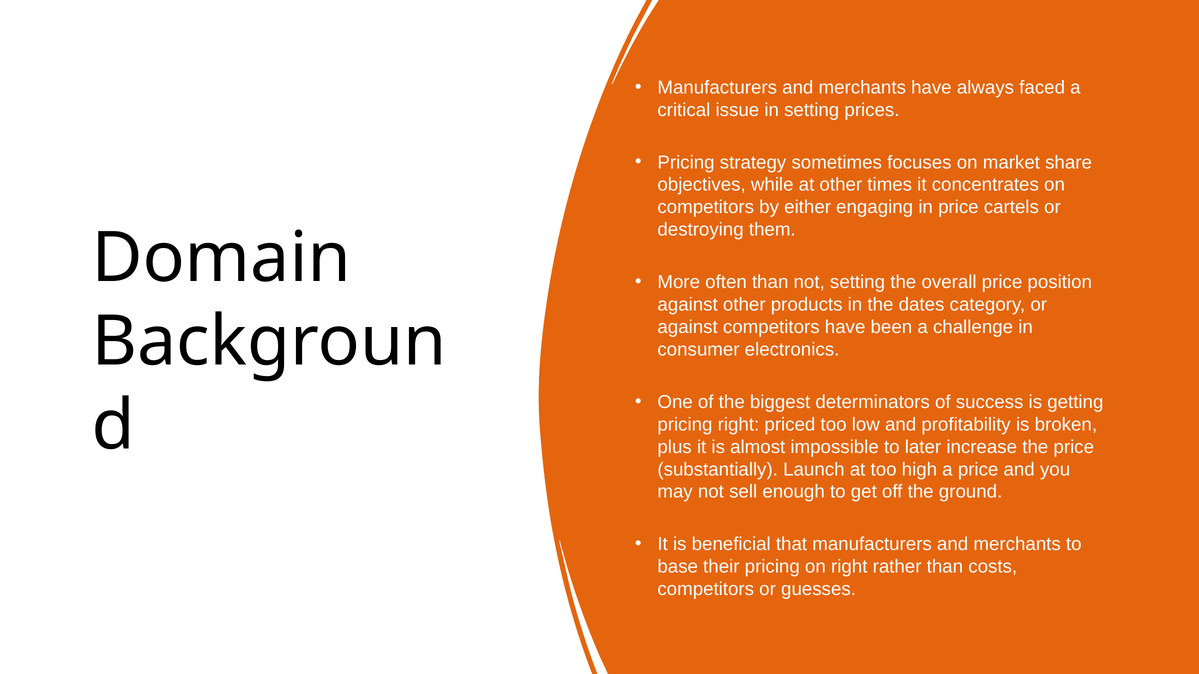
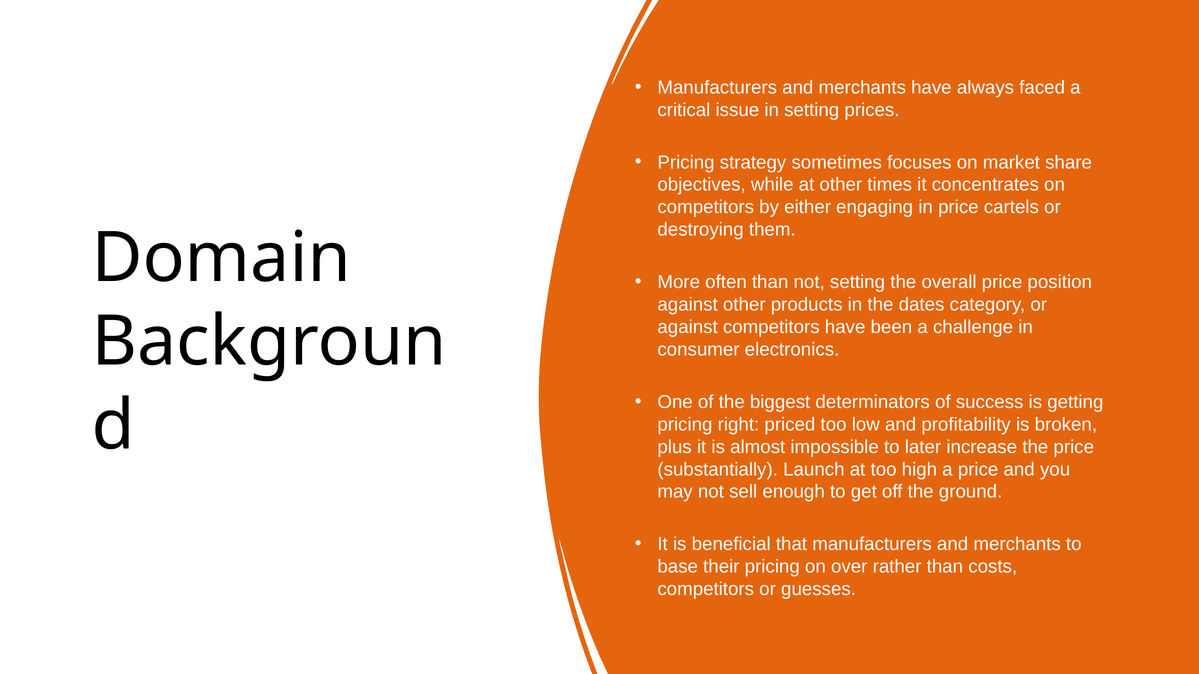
on right: right -> over (849, 567)
